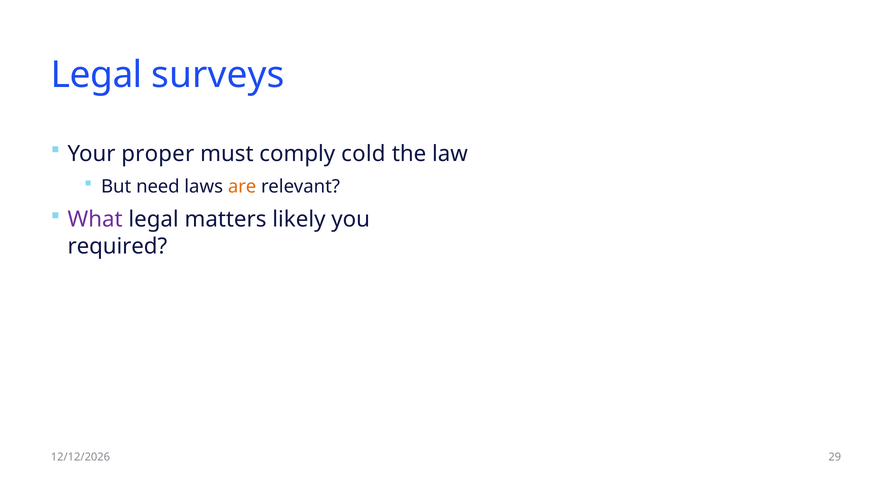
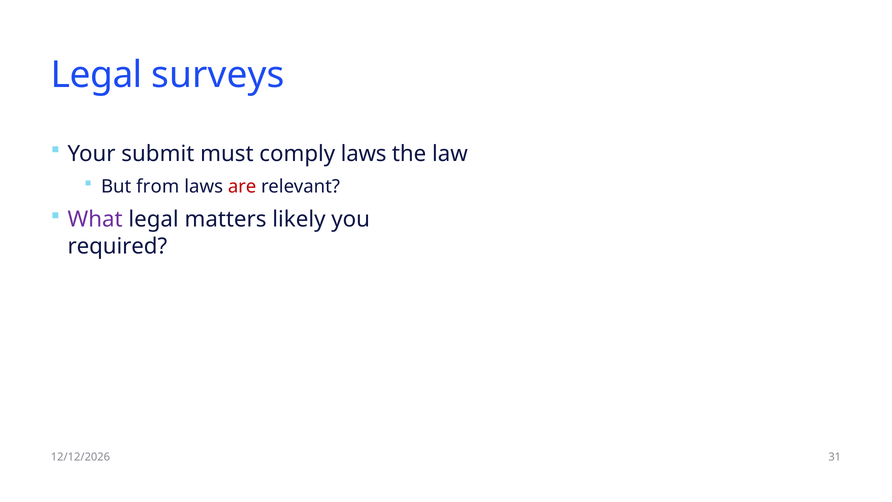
proper: proper -> submit (158, 154)
comply cold: cold -> laws (364, 154)
need: need -> from (158, 186)
are colour: orange -> red (242, 186)
29: 29 -> 31 (835, 457)
